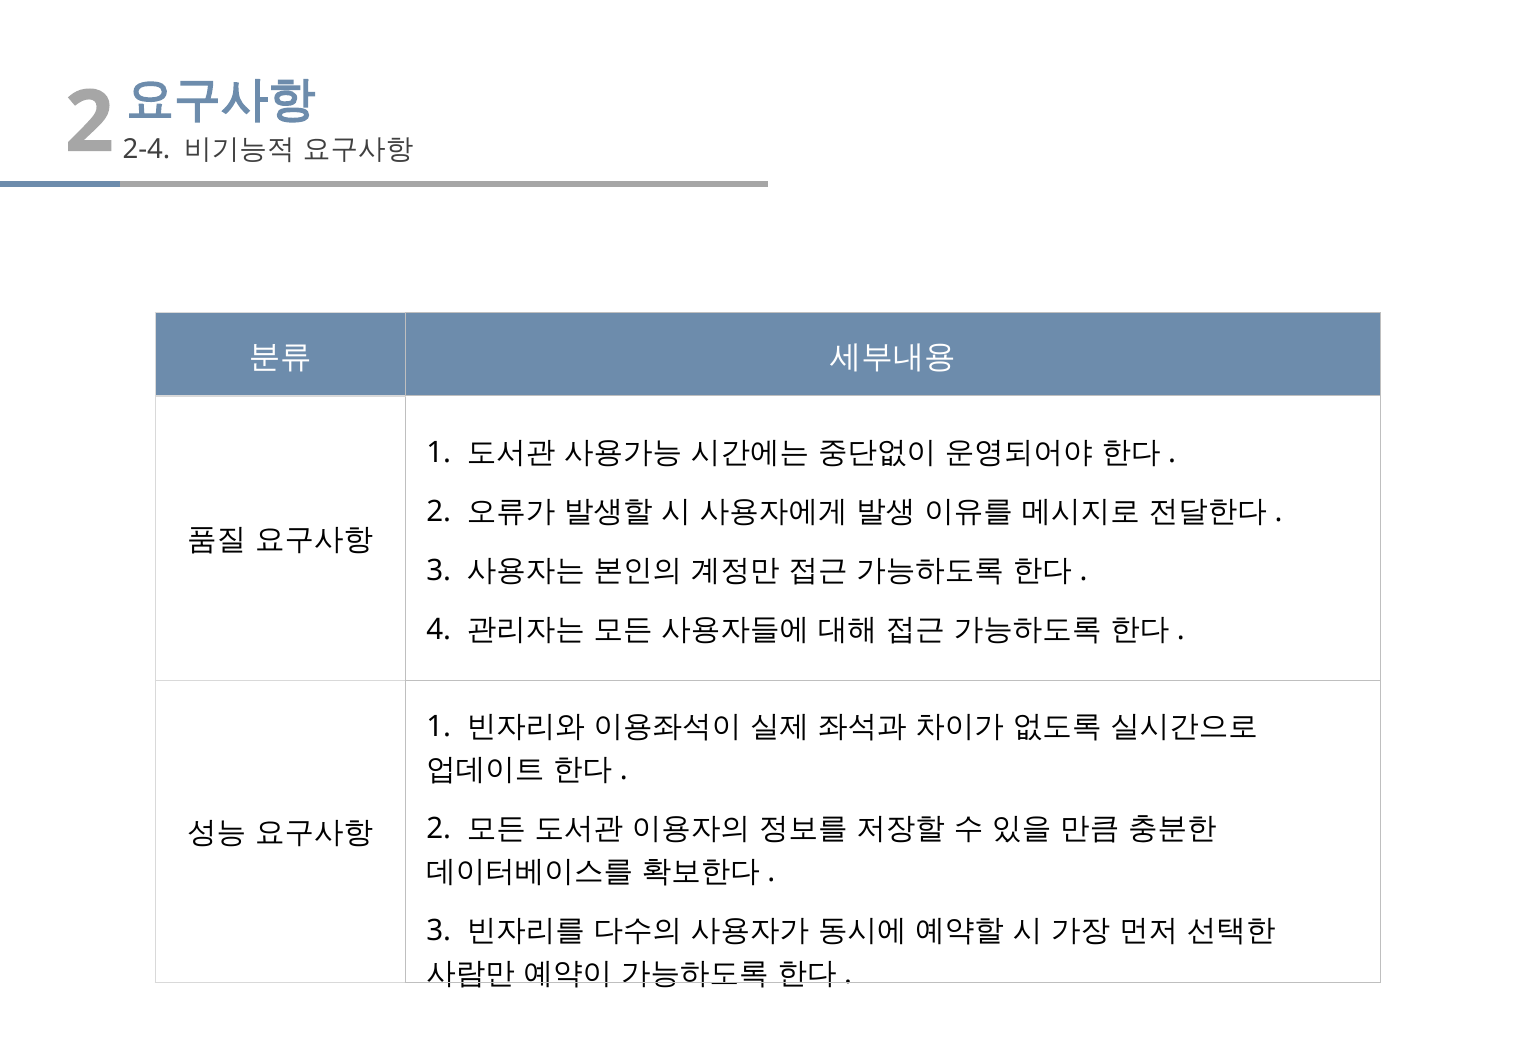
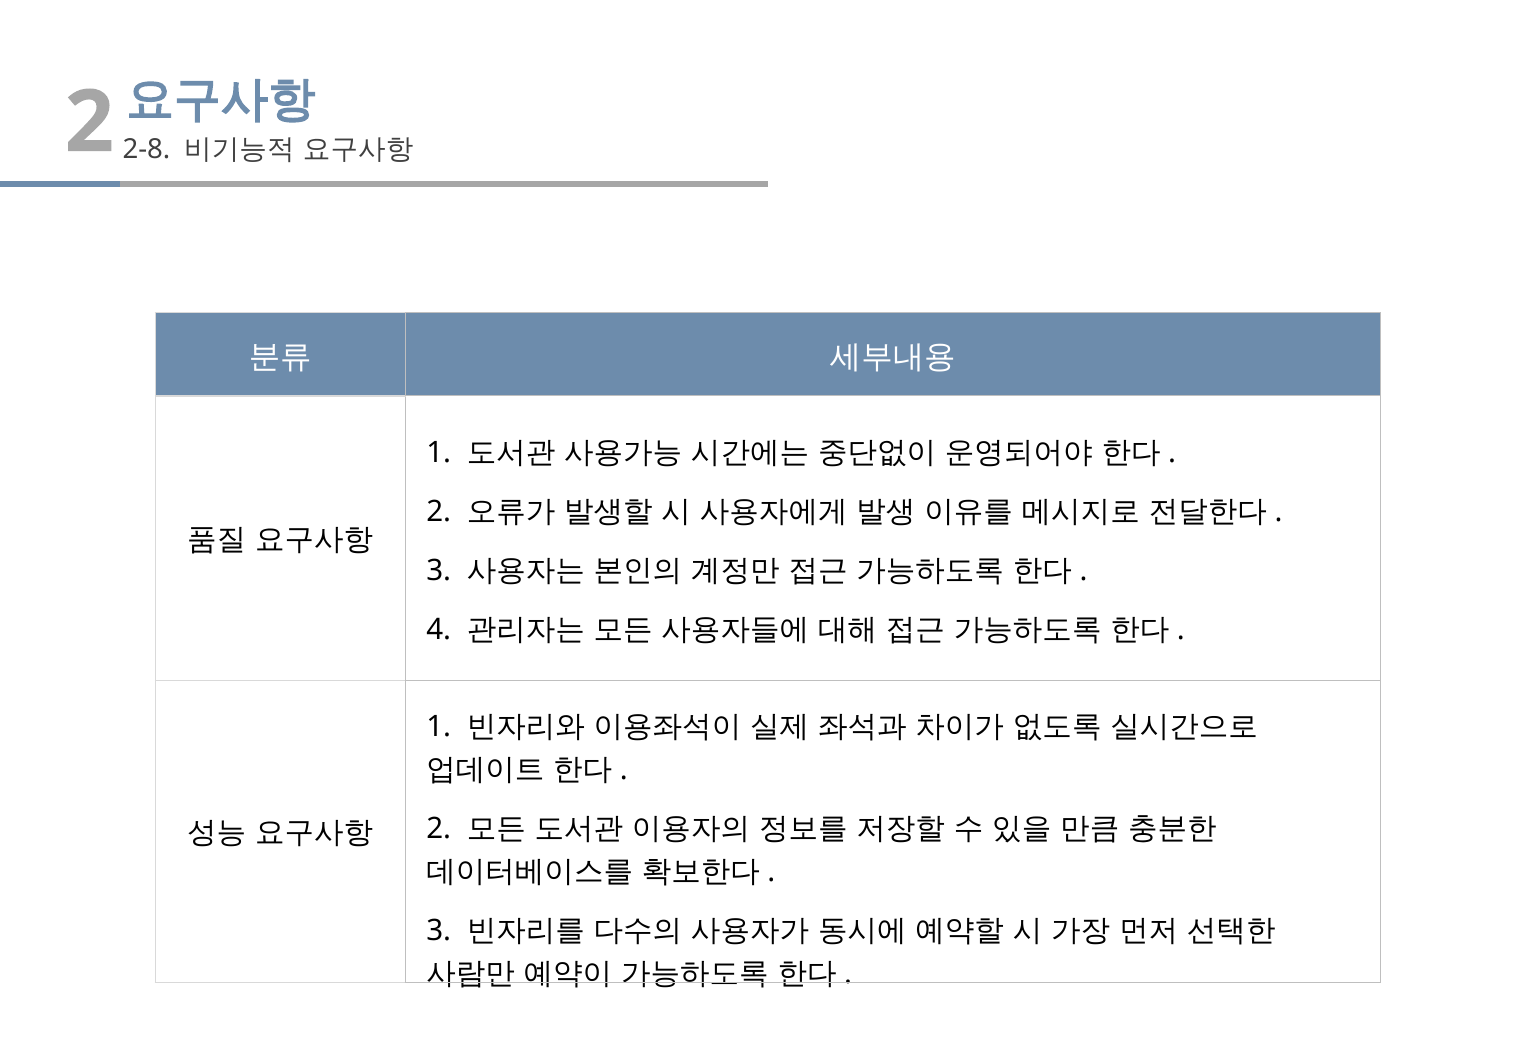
2-4: 2-4 -> 2-8 (146, 150)
